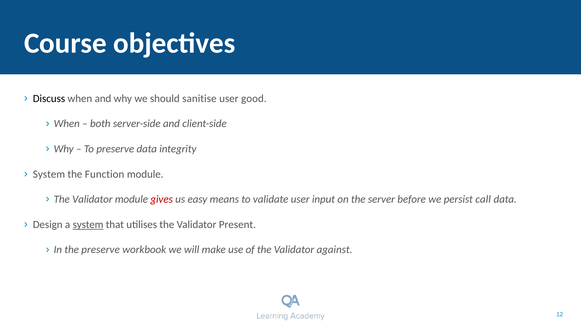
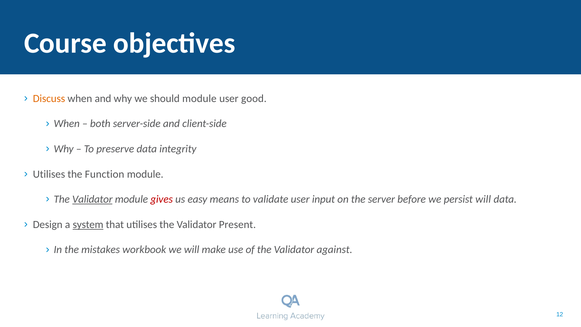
Discuss colour: black -> orange (49, 98)
should sanitise: sanitise -> module (199, 98)
System: System -> Utilises (49, 174)
Validator underline: none -> present (92, 199)
persist call: call -> will (483, 199)
the preserve: preserve -> mistakes (101, 250)
